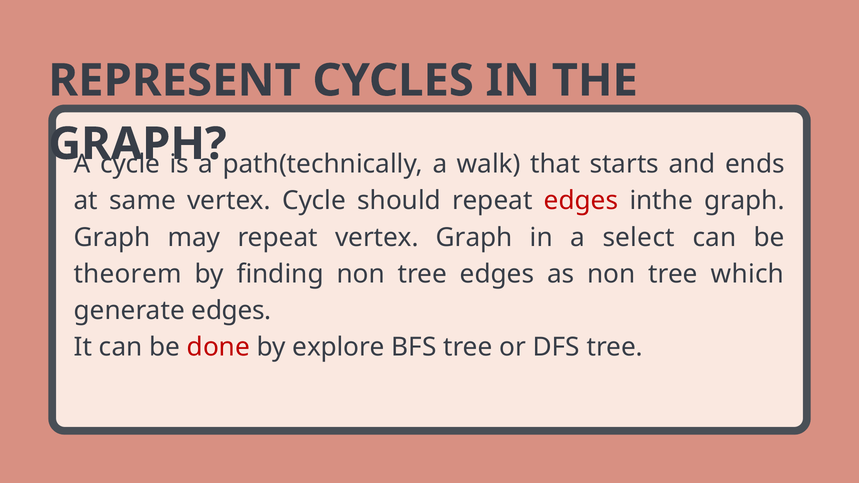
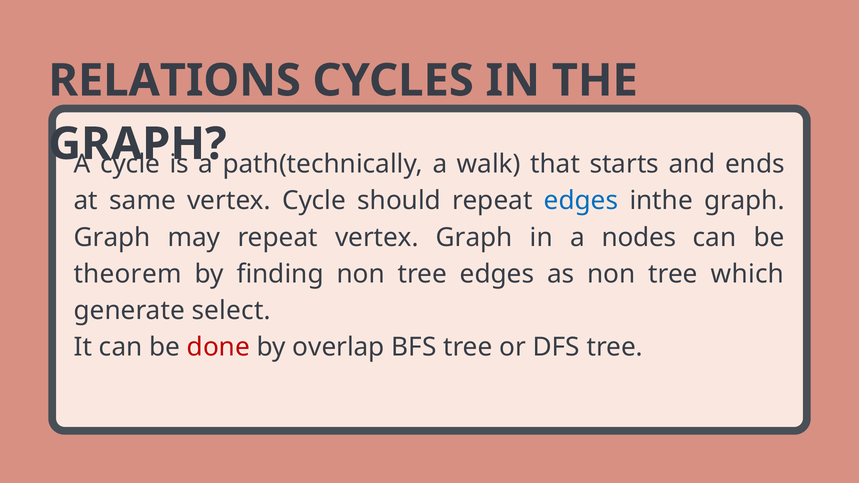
REPRESENT: REPRESENT -> RELATIONS (175, 81)
edges colour: red -> blue (581, 201)
select: select -> nodes (639, 237)
generate edges: edges -> select (231, 311)
explore: explore -> overlap (338, 347)
